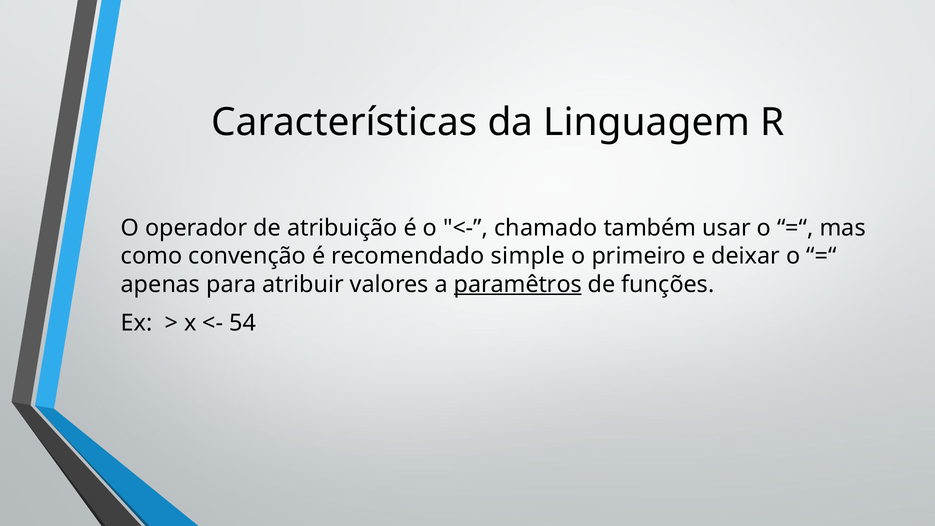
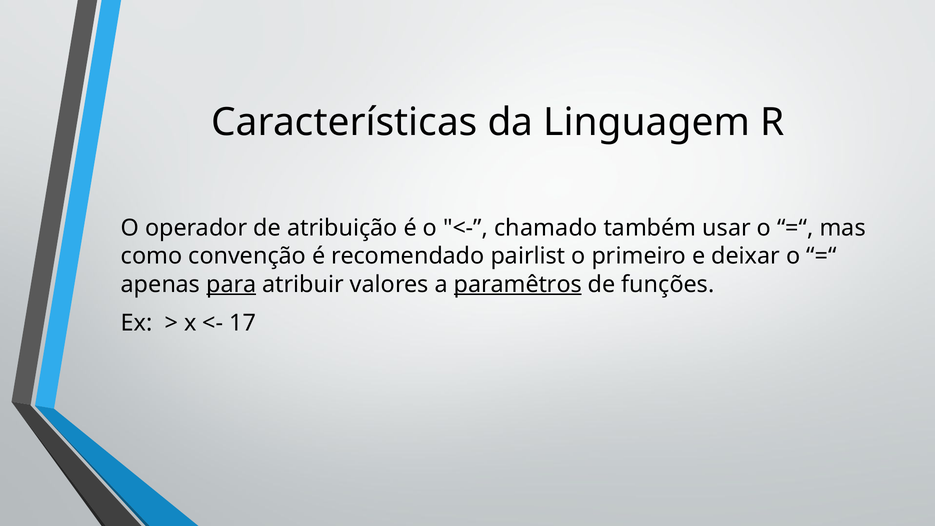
simple: simple -> pairlist (528, 256)
para underline: none -> present (231, 284)
54: 54 -> 17 (243, 323)
